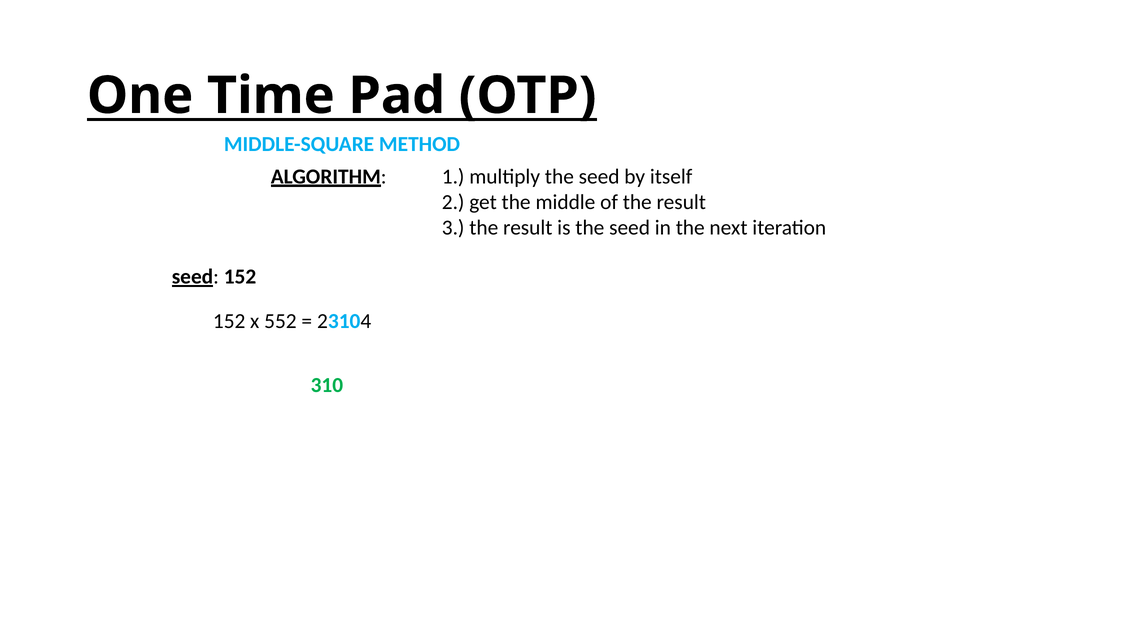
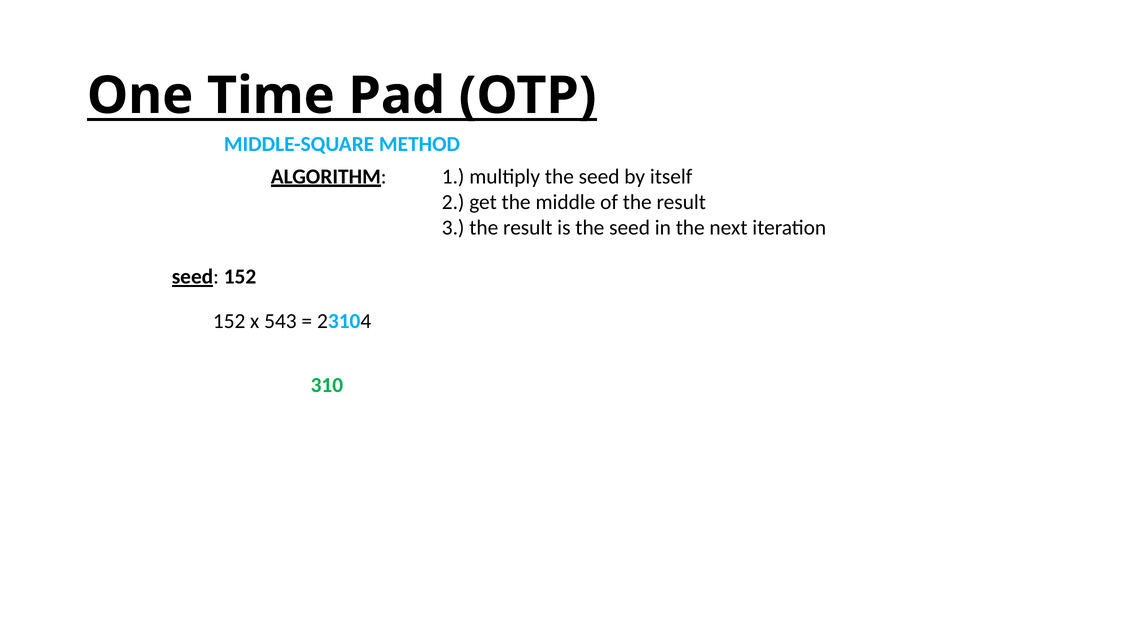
552: 552 -> 543 (280, 321)
